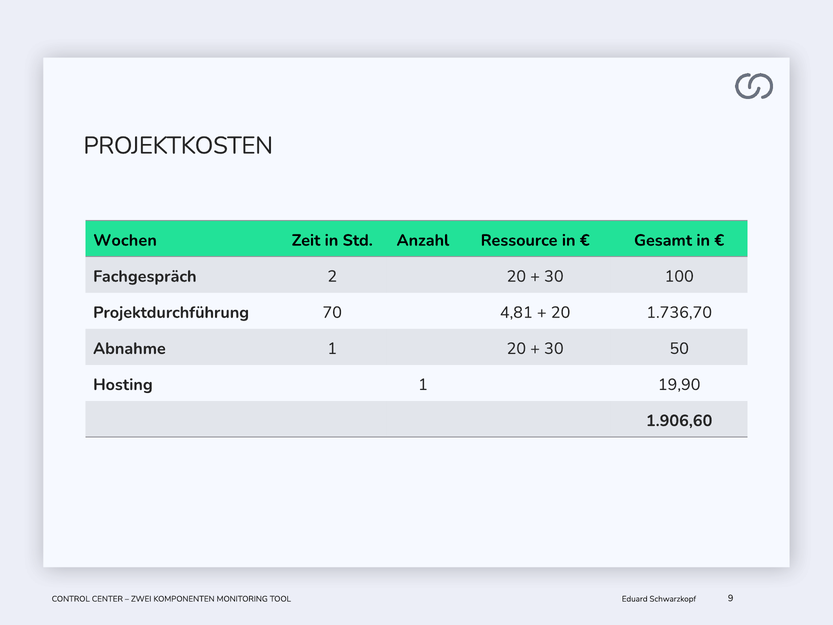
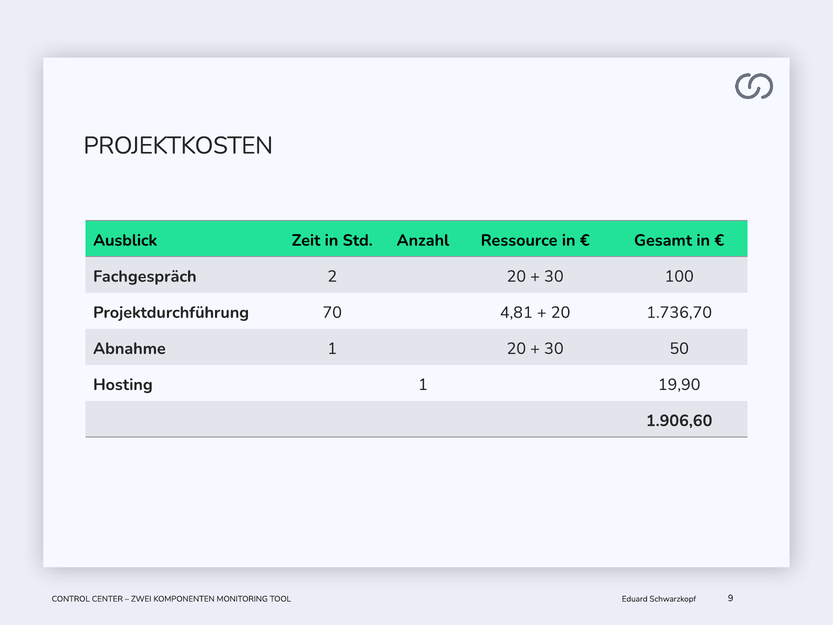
Wochen: Wochen -> Ausblick (125, 240)
